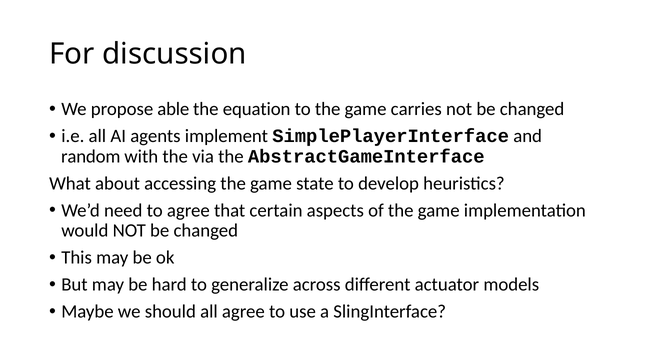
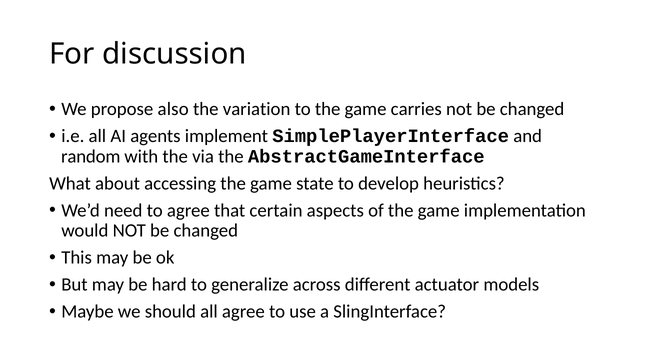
able: able -> also (173, 109)
equation: equation -> variation (257, 109)
